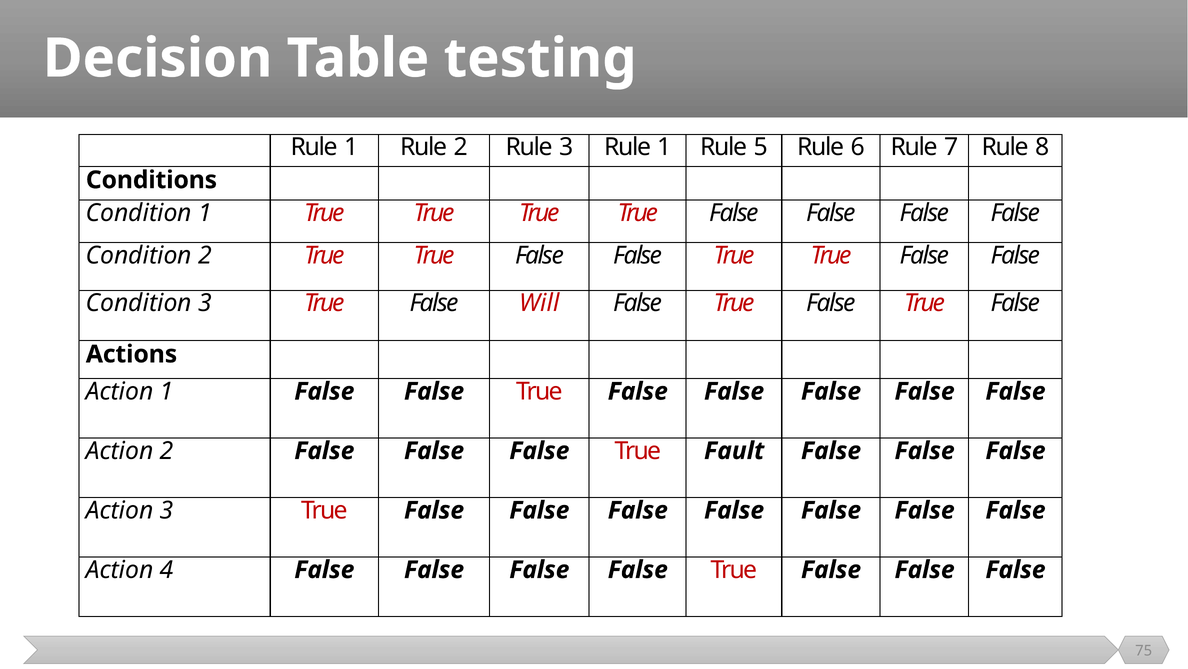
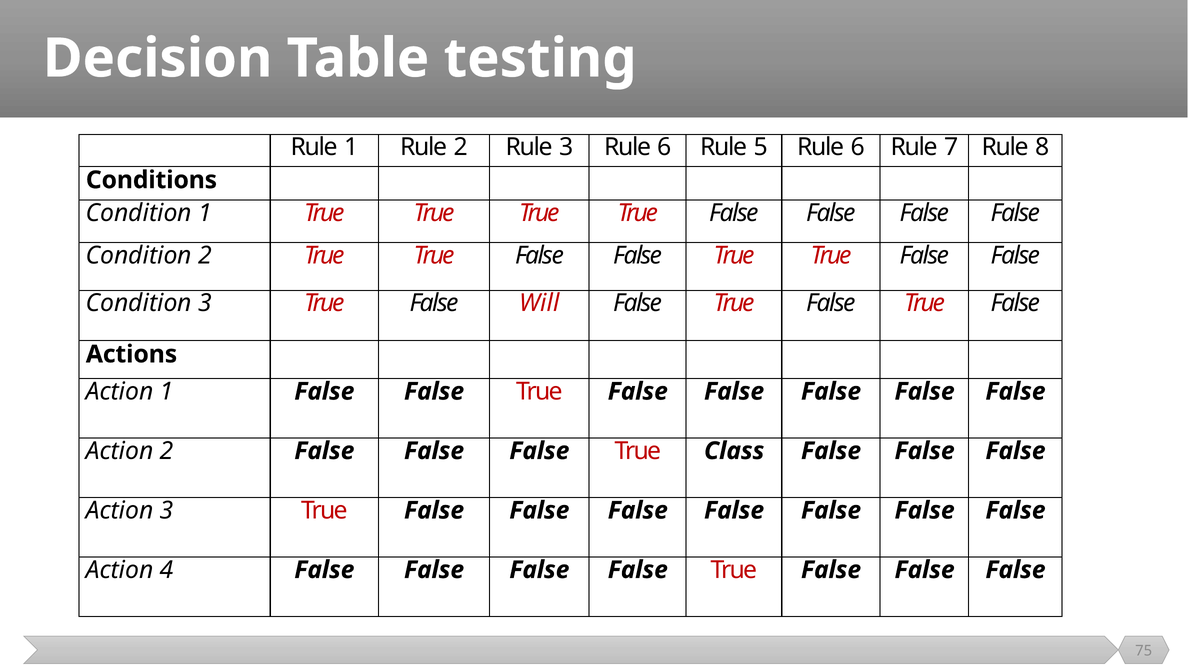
3 Rule 1: 1 -> 6 (665, 147)
Fault: Fault -> Class (734, 450)
